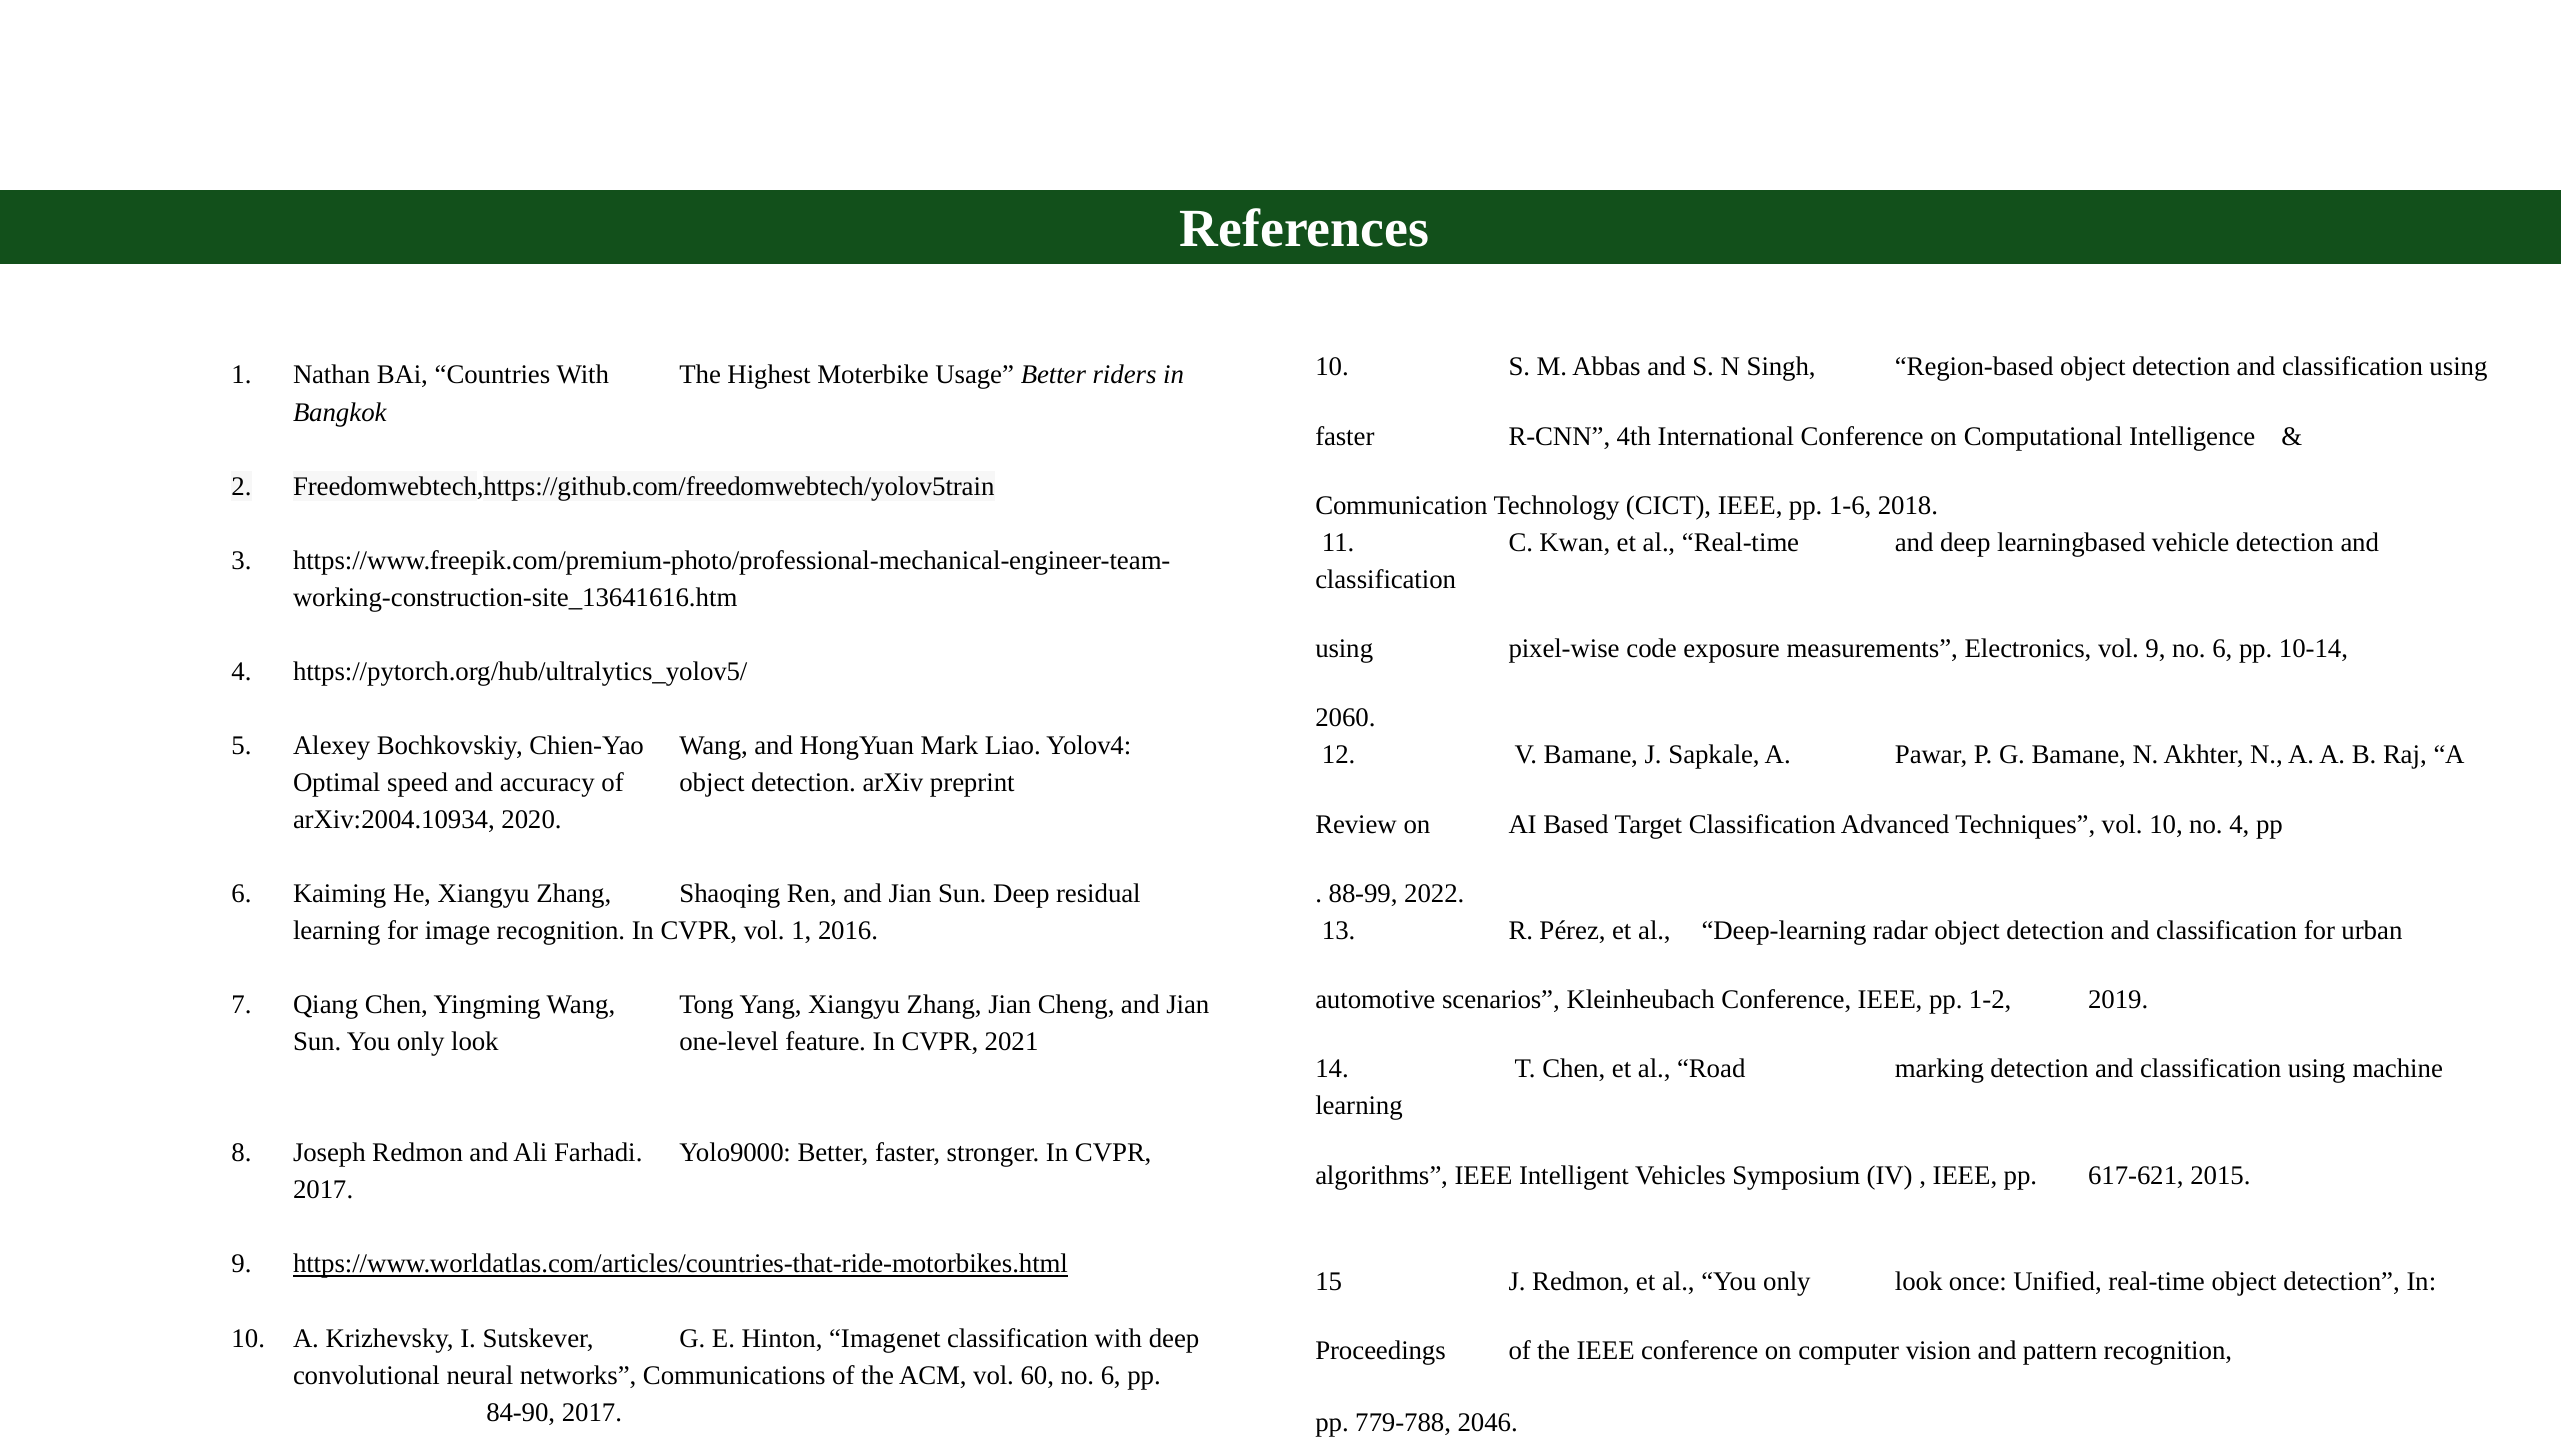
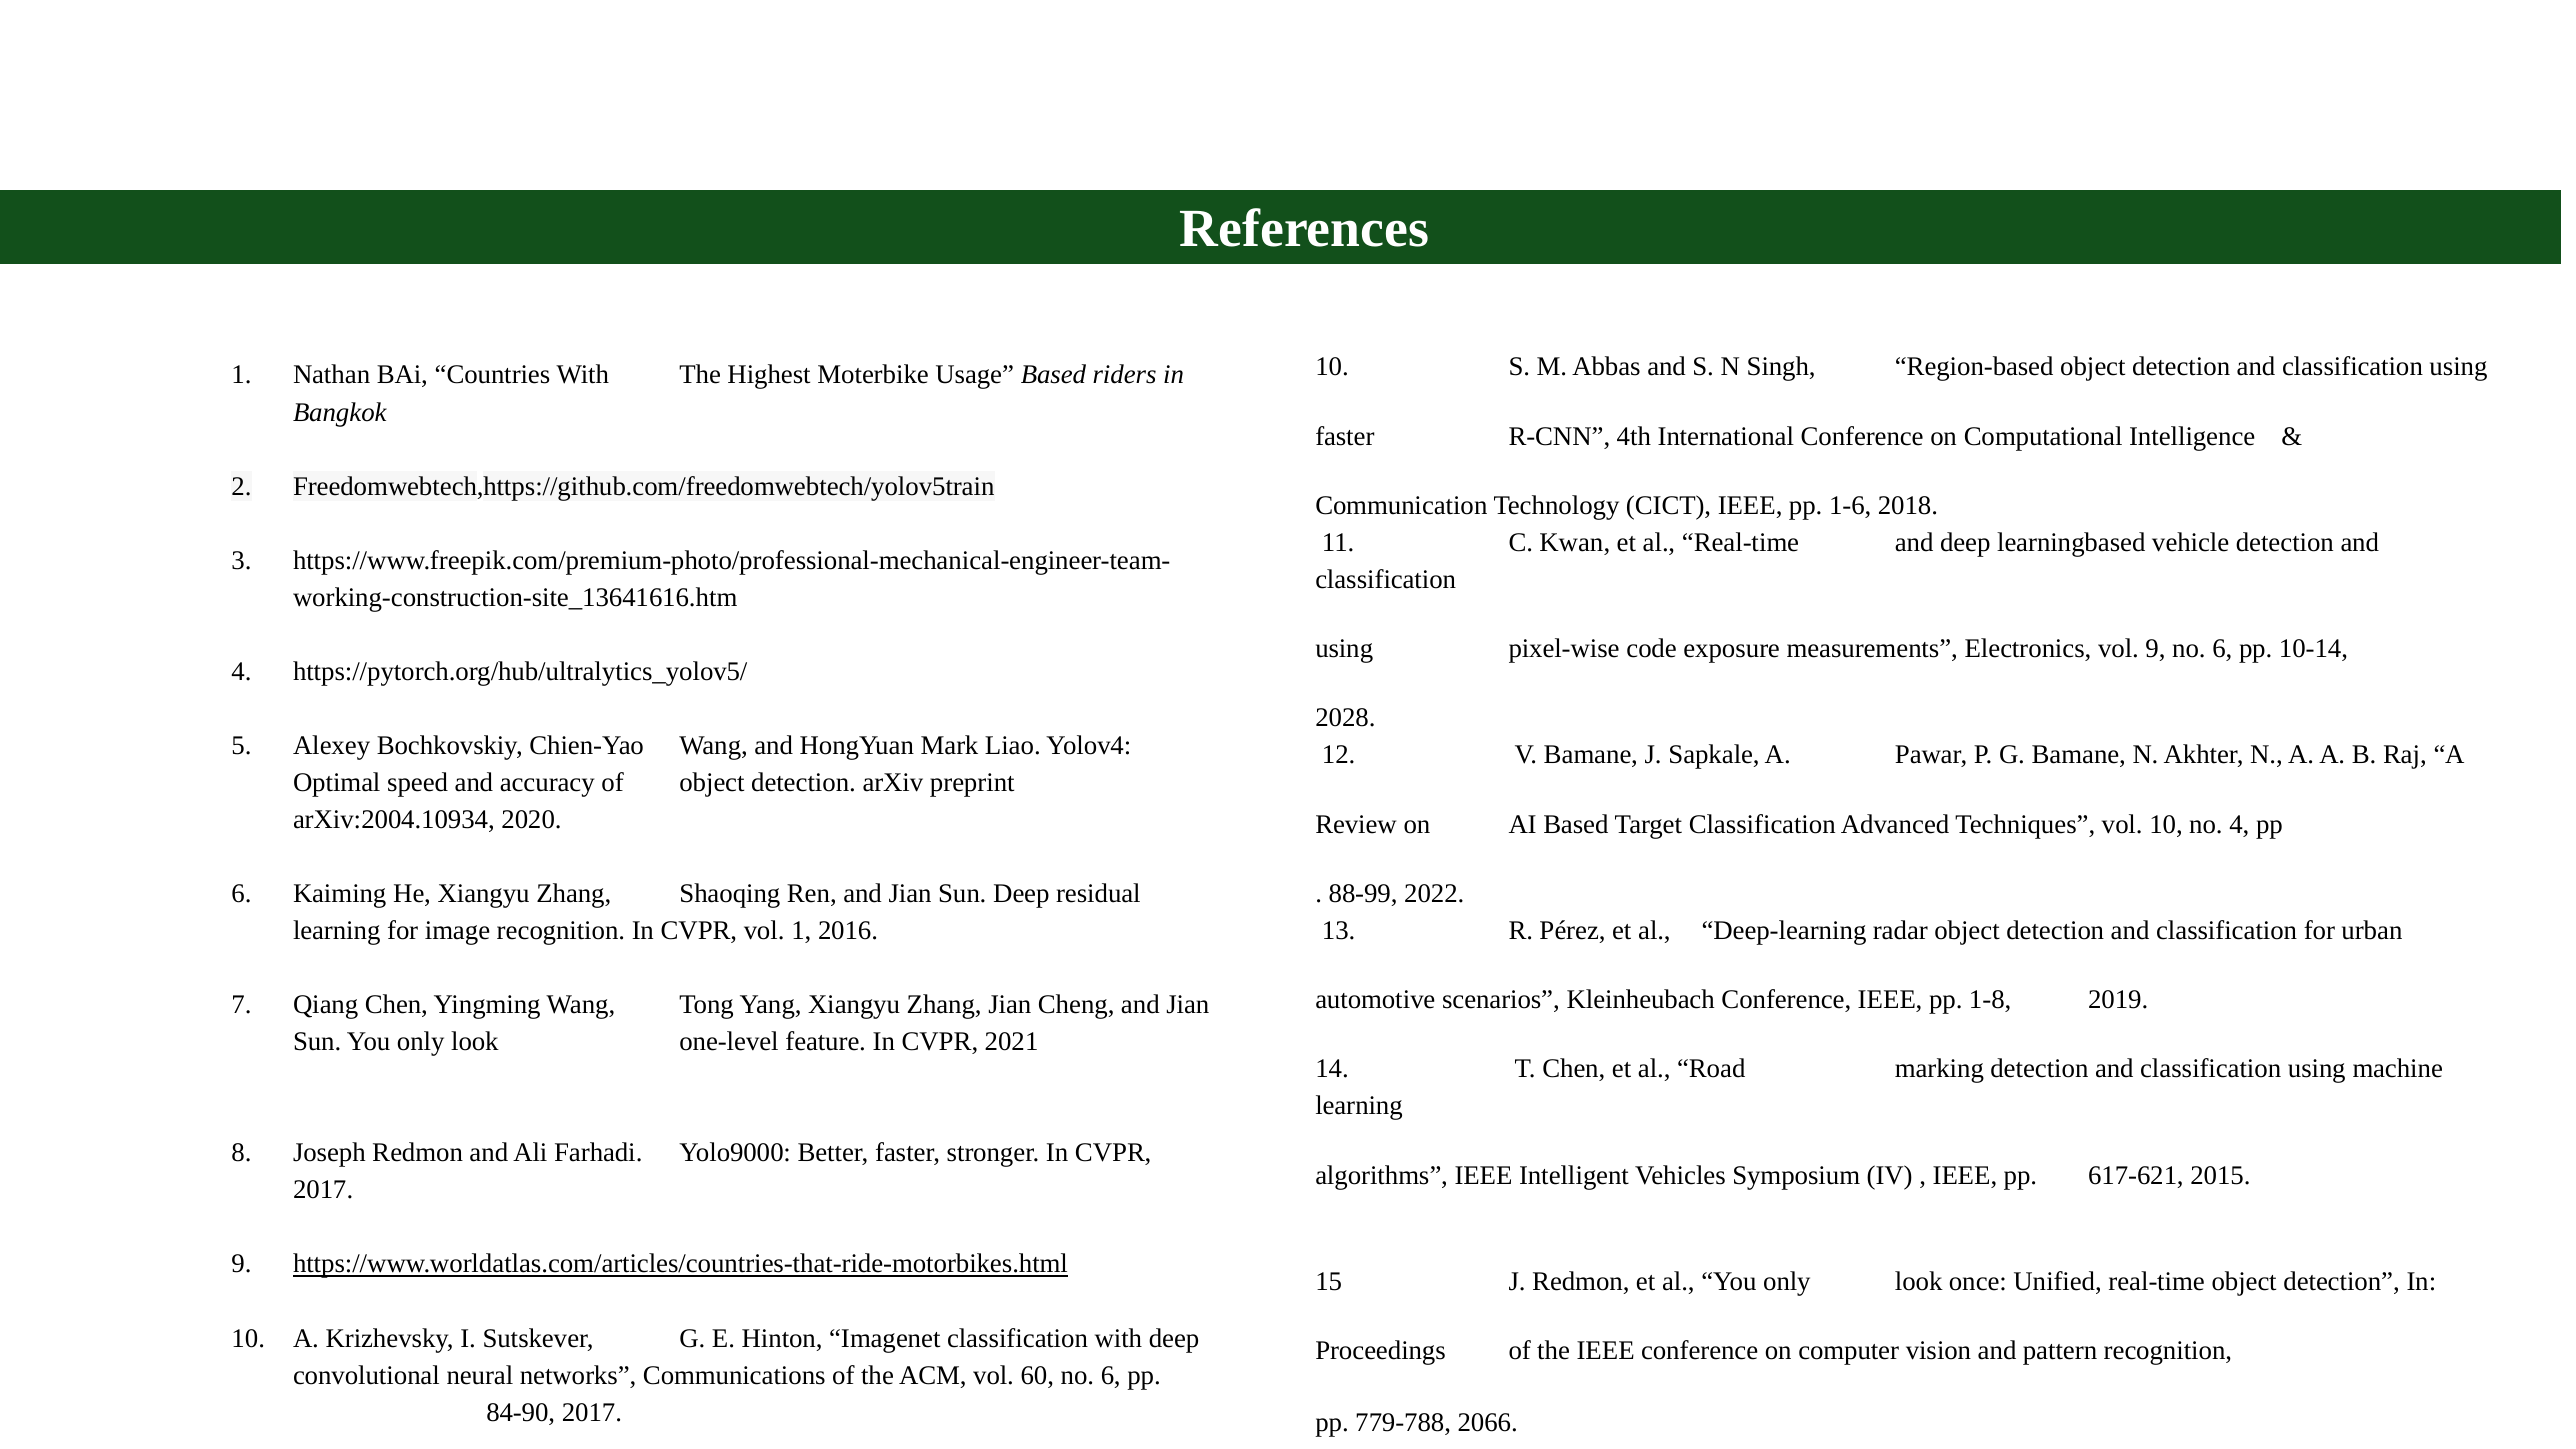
Usage Better: Better -> Based (1053, 375)
2060: 2060 -> 2028 (1345, 718)
1-2: 1-2 -> 1-8 (1990, 1000)
2046: 2046 -> 2066 (1488, 1423)
